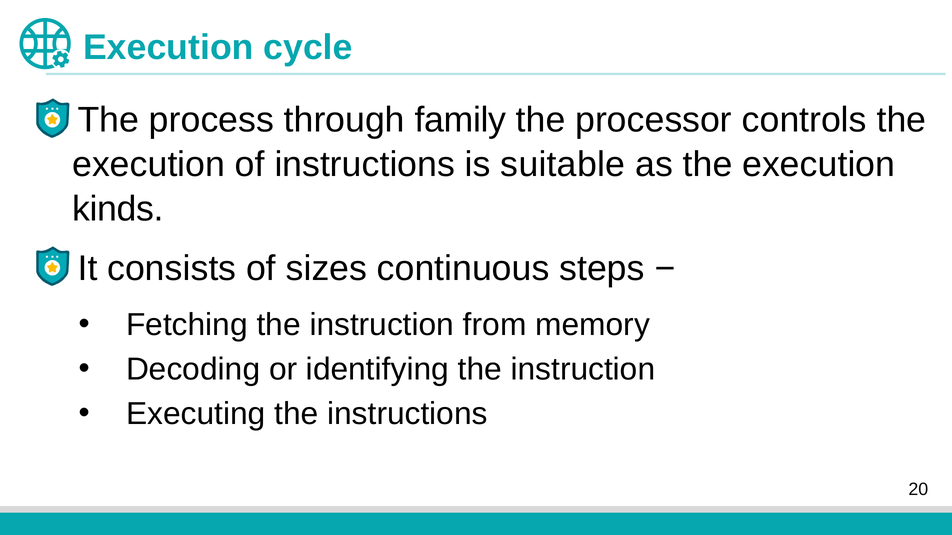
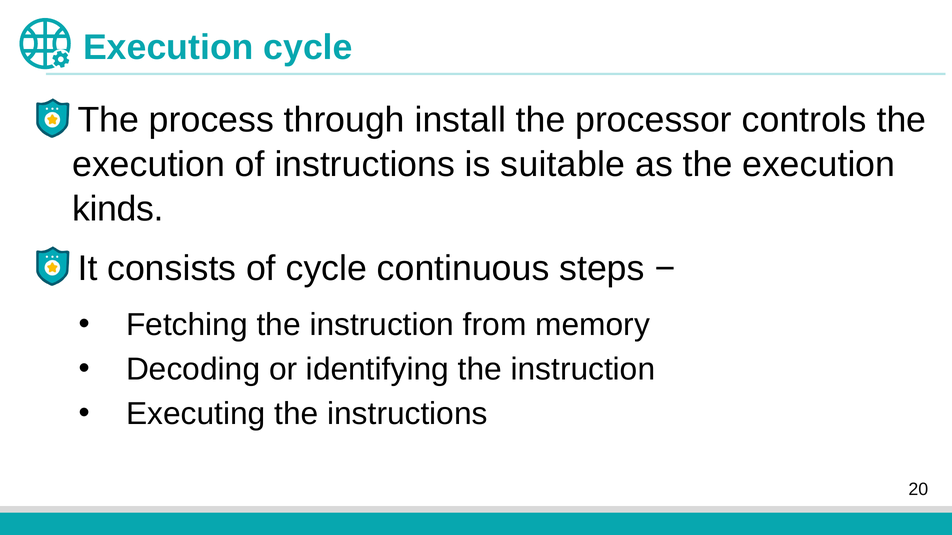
family: family -> install (460, 120)
of sizes: sizes -> cycle (326, 269)
